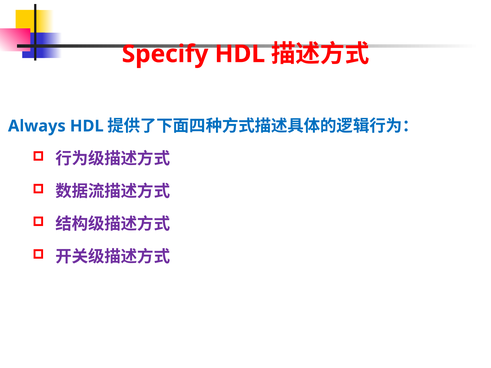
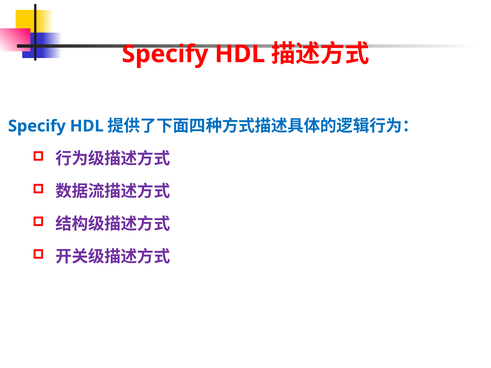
Always: Always -> Specify (37, 126)
